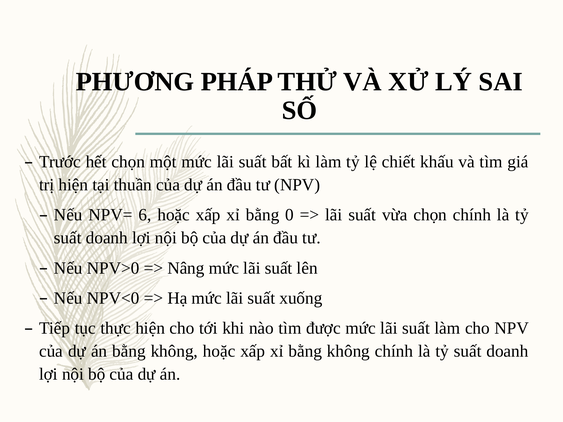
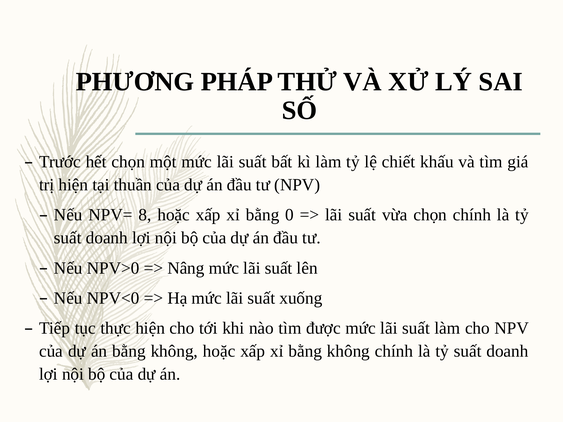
6: 6 -> 8 (145, 215)
